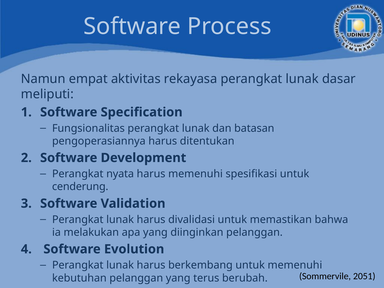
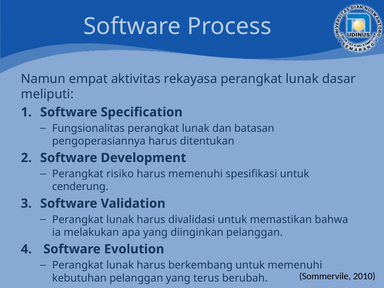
nyata: nyata -> risiko (120, 174)
2051: 2051 -> 2010 (364, 276)
